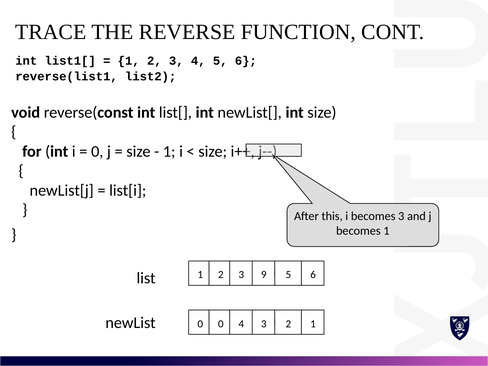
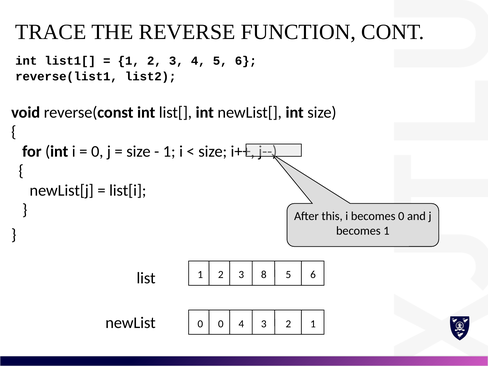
becomes 3: 3 -> 0 (401, 216)
9: 9 -> 8 (264, 275)
